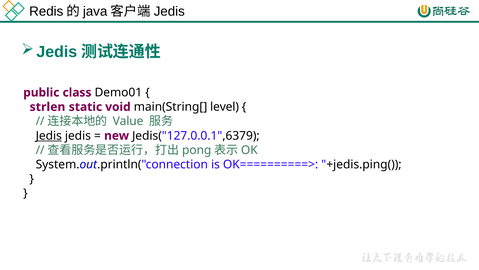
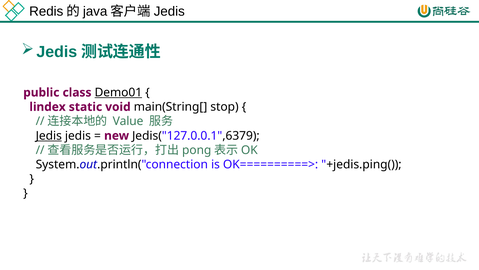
Demo01 underline: none -> present (118, 92)
strlen: strlen -> lindex (48, 107)
level: level -> stop (224, 107)
